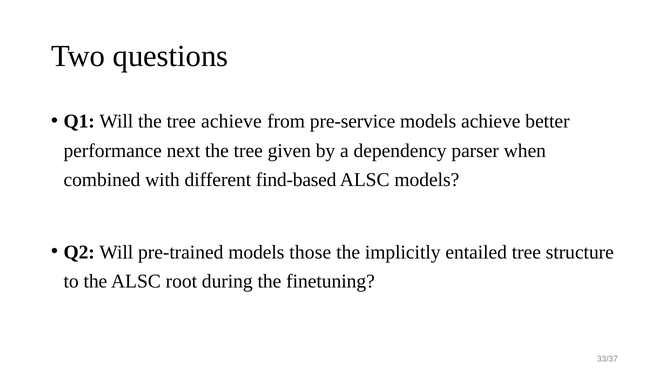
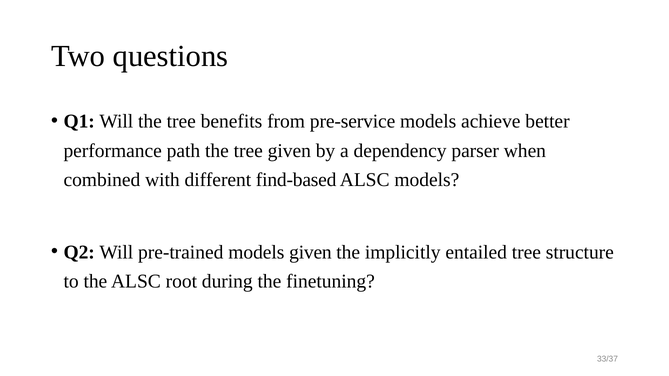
tree achieve: achieve -> benefits (232, 122)
next: next -> path (183, 151)
models those: those -> given (310, 252)
